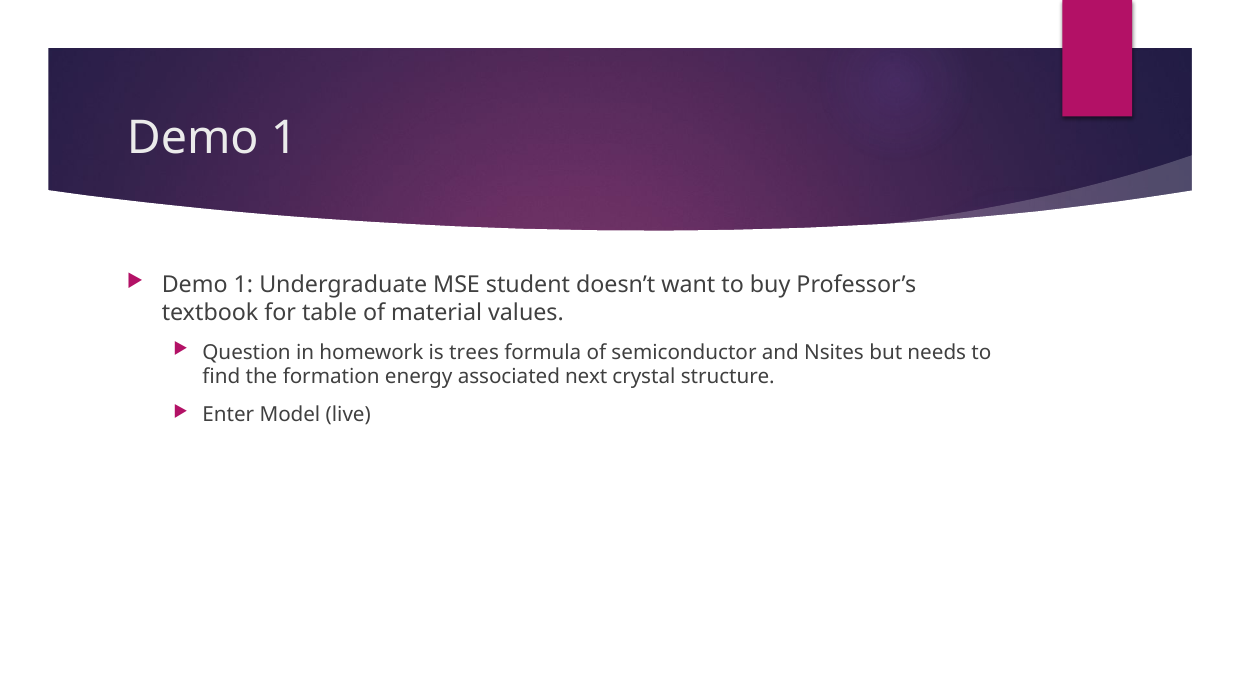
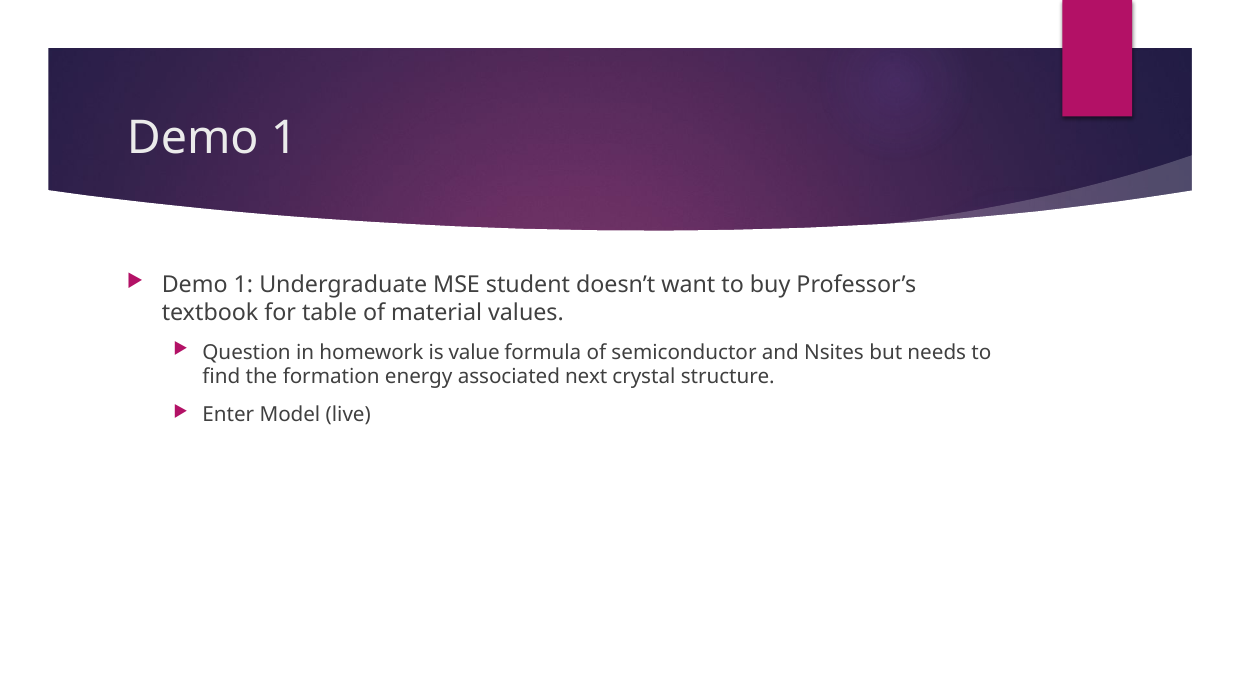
trees: trees -> value (474, 352)
